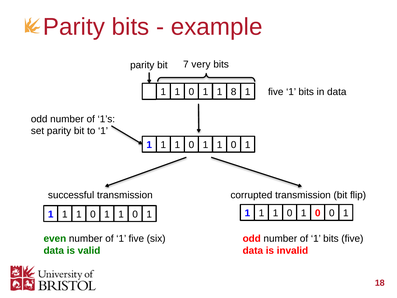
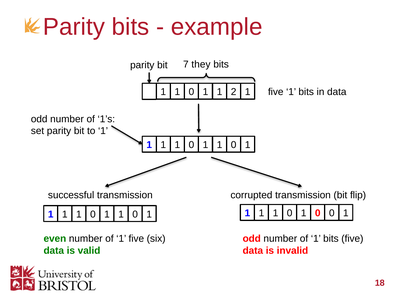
very: very -> they (201, 64)
8: 8 -> 2 (234, 92)
